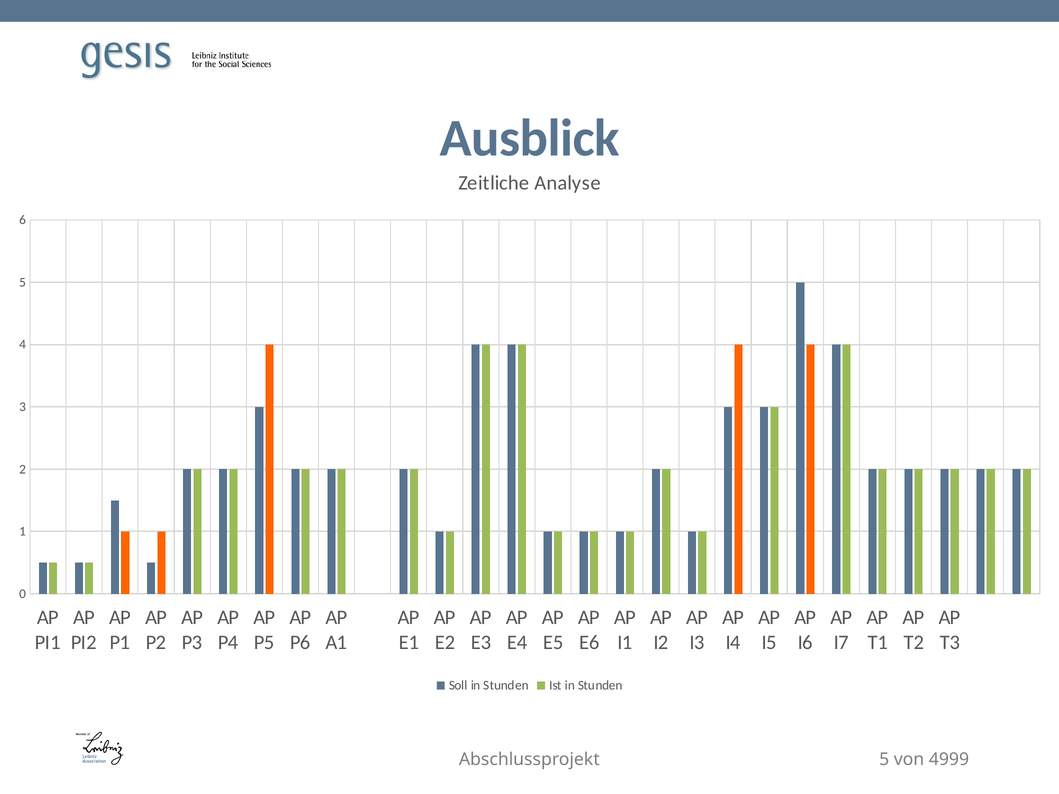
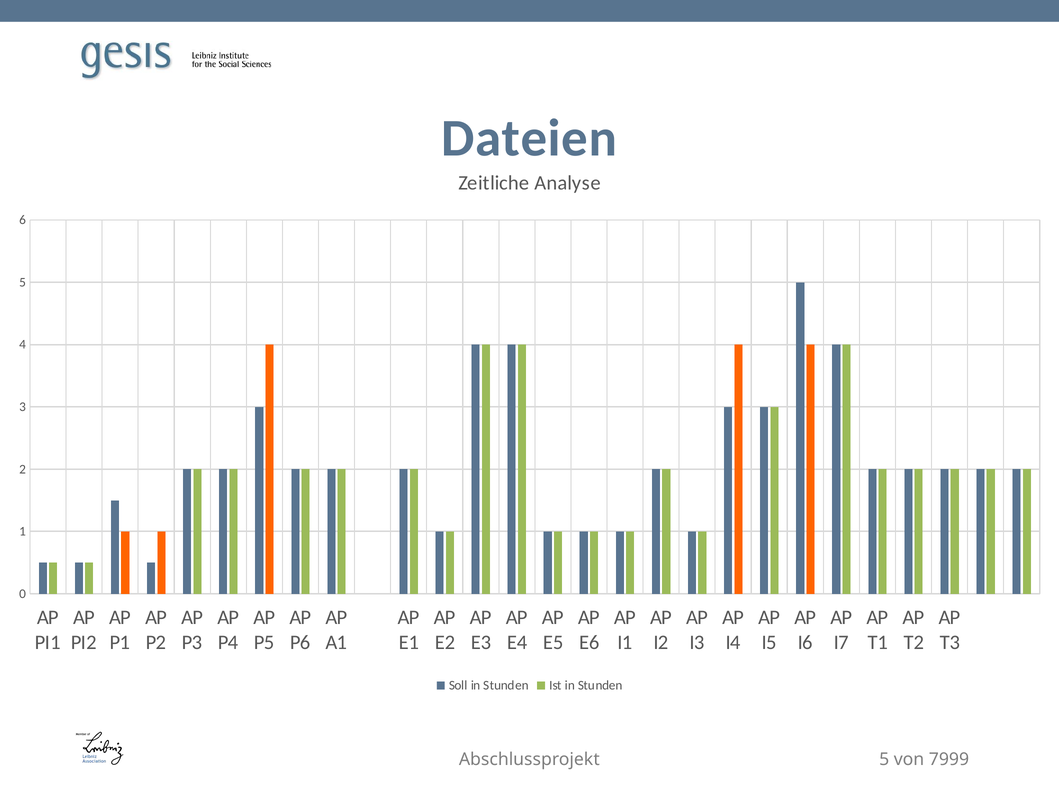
Ausblick: Ausblick -> Dateien (529, 138)
4999: 4999 -> 7999 (949, 760)
